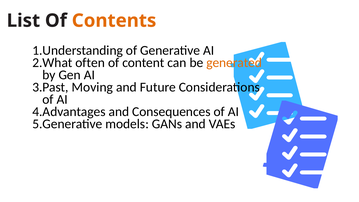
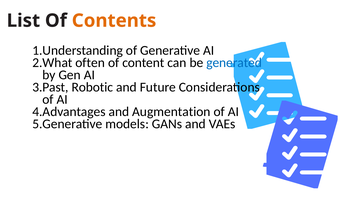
generated colour: orange -> blue (234, 63)
Moving: Moving -> Robotic (92, 87)
Consequences: Consequences -> Augmentation (171, 112)
